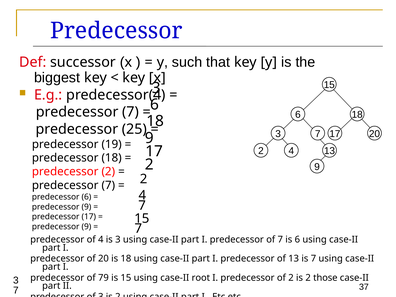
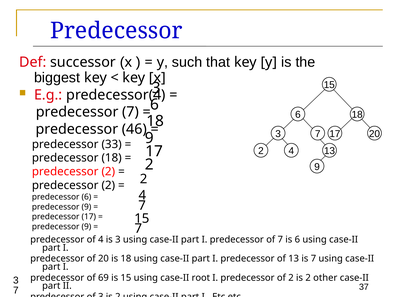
25: 25 -> 46 (134, 129)
19: 19 -> 33 (112, 144)
7: 7 -> 2 (108, 185)
79: 79 -> 69 (103, 278)
those: those -> other (325, 278)
